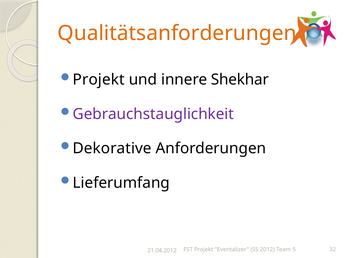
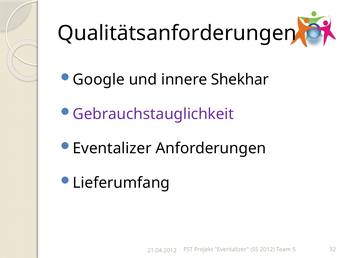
Qualitätsanforderungen colour: orange -> black (177, 33)
Projekt: Projekt -> Google (99, 80)
Dekorative: Dekorative -> Eventalizer (112, 148)
